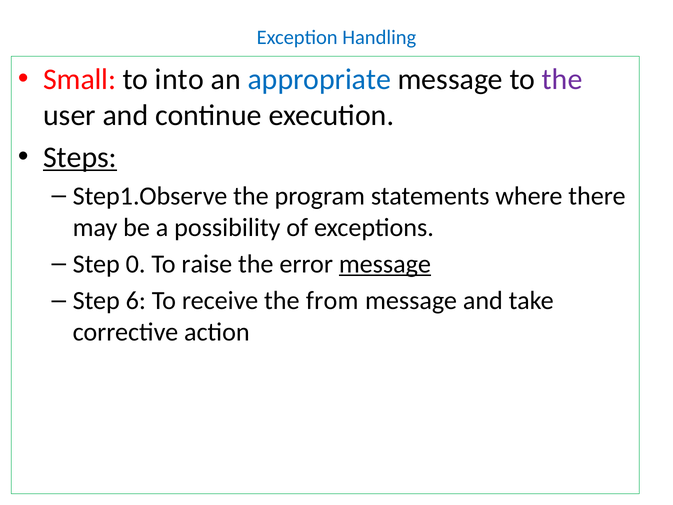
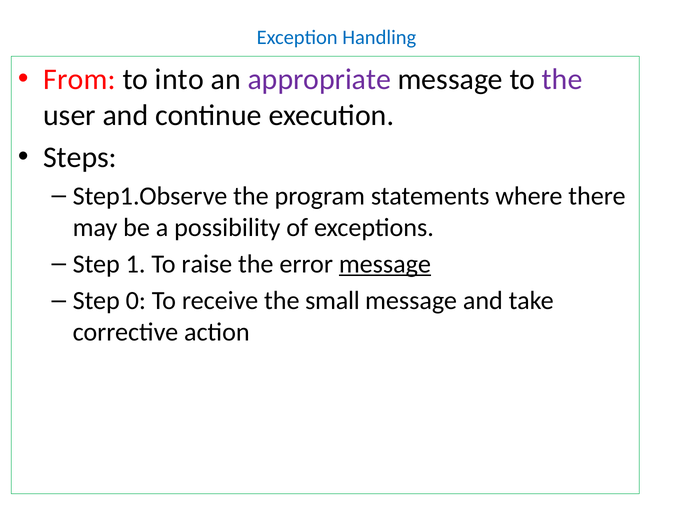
Small: Small -> From (79, 80)
appropriate colour: blue -> purple (319, 80)
Steps underline: present -> none (80, 157)
0: 0 -> 1 (136, 264)
6: 6 -> 0 (136, 301)
from: from -> small (332, 301)
